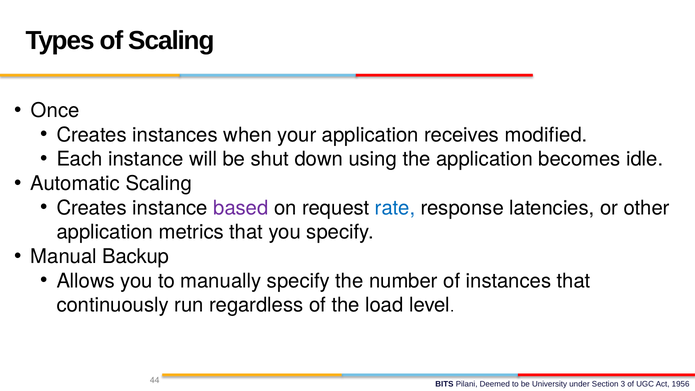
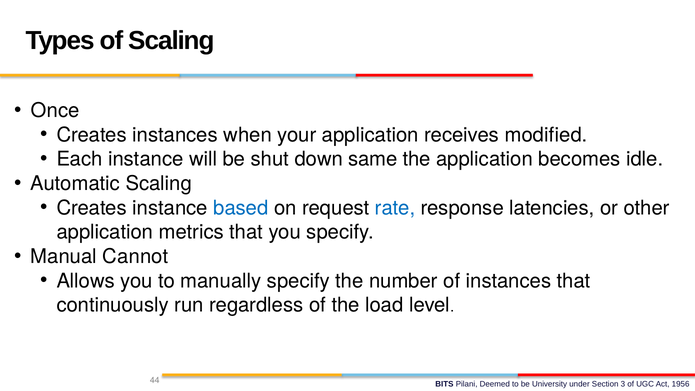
using: using -> same (373, 159)
based colour: purple -> blue (241, 208)
Backup: Backup -> Cannot (135, 257)
